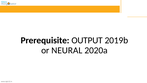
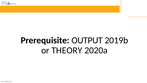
NEURAL: NEURAL -> THEORY (67, 50)
